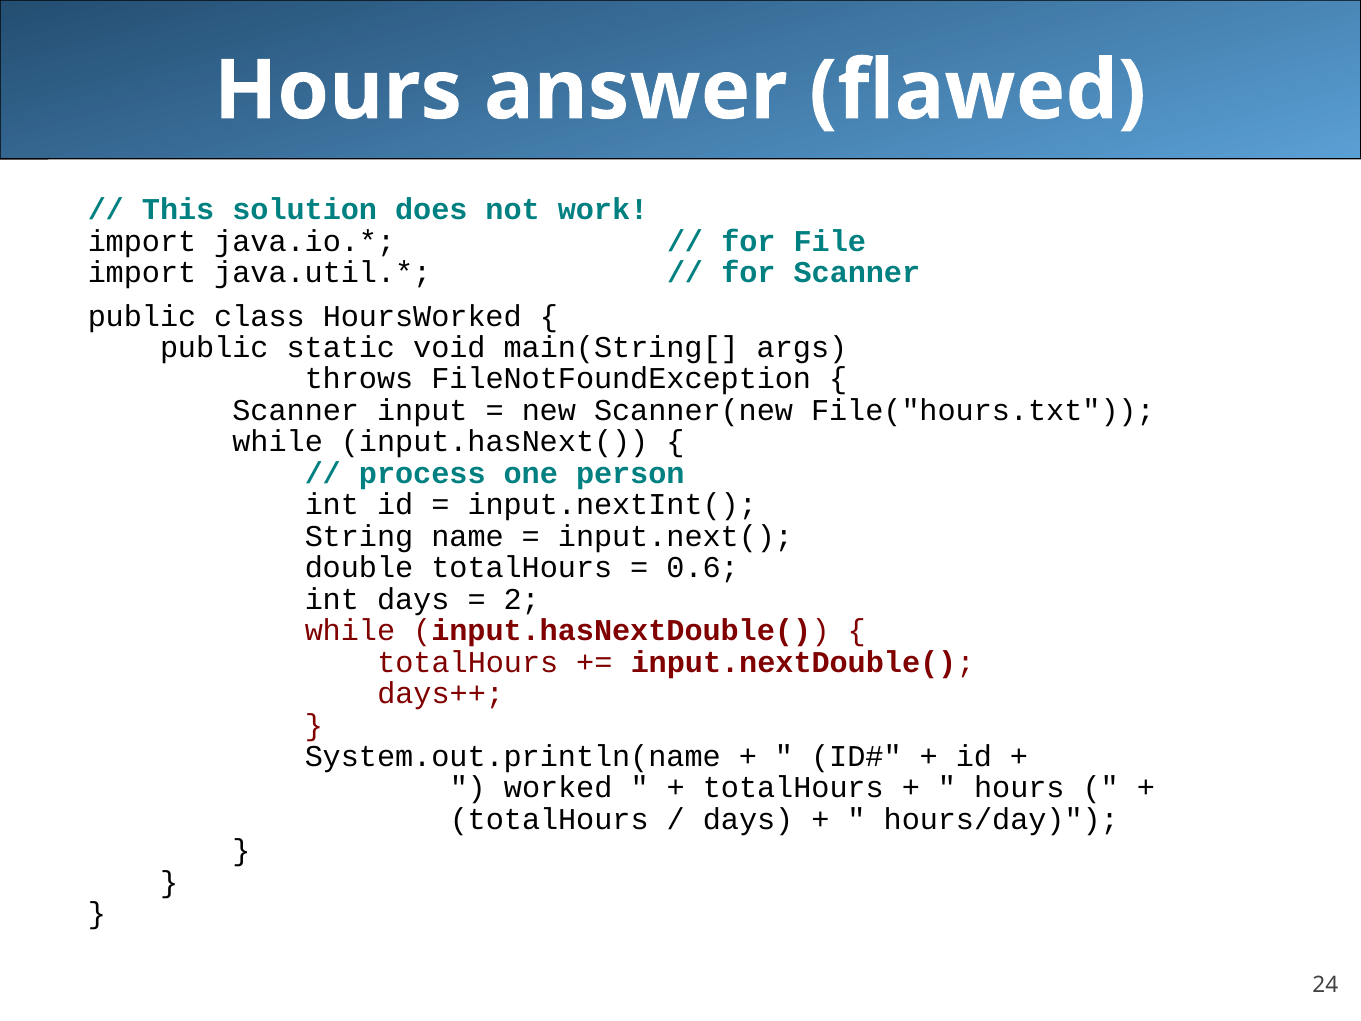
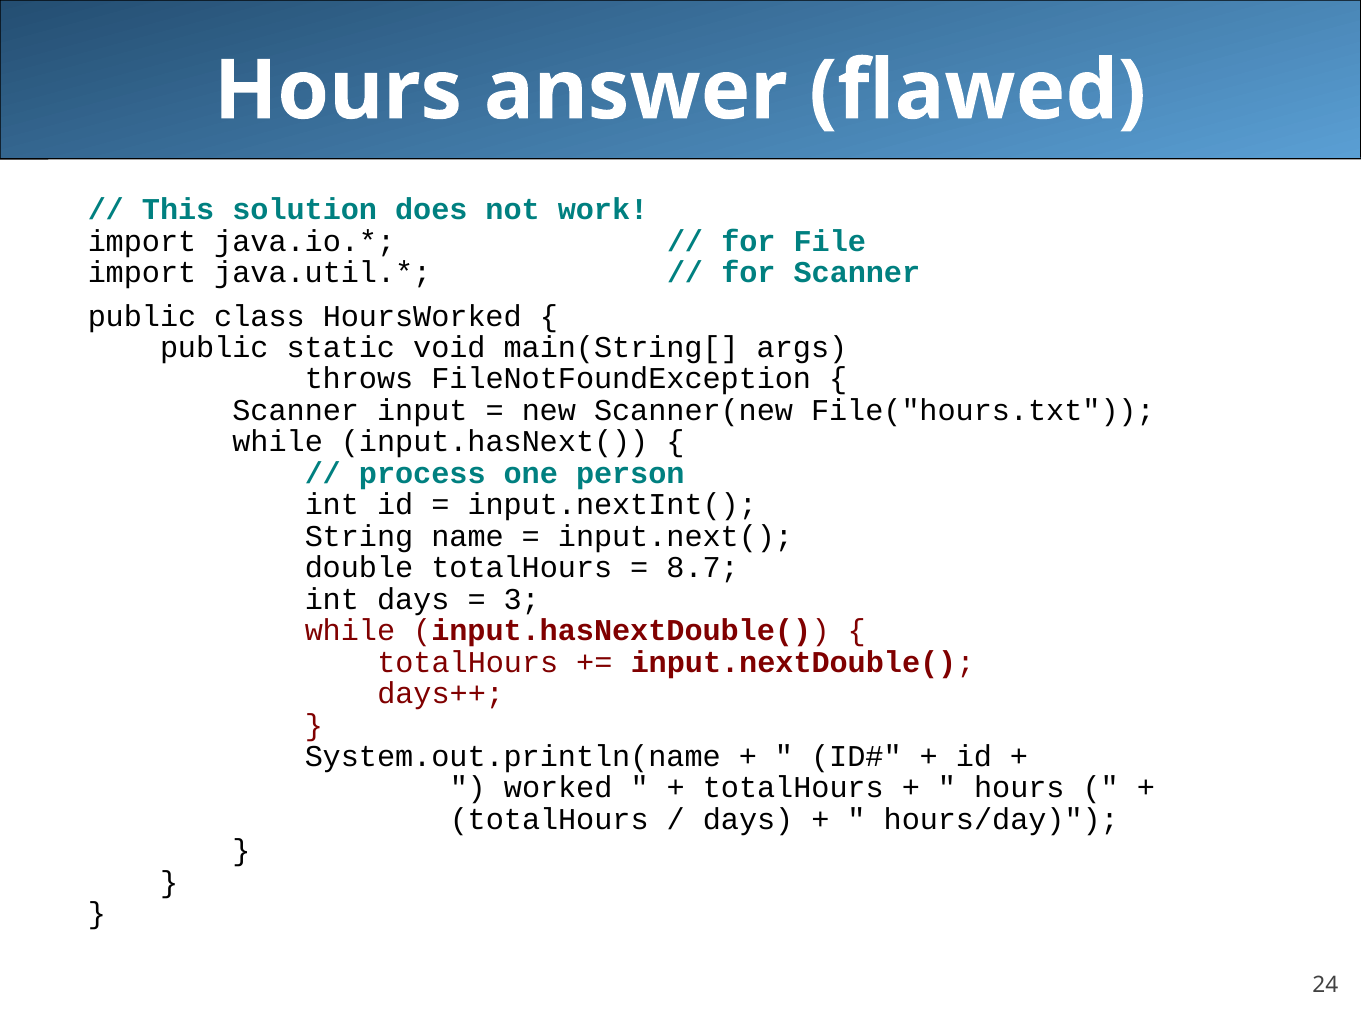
0.6: 0.6 -> 8.7 (703, 568)
2: 2 -> 3 (522, 599)
